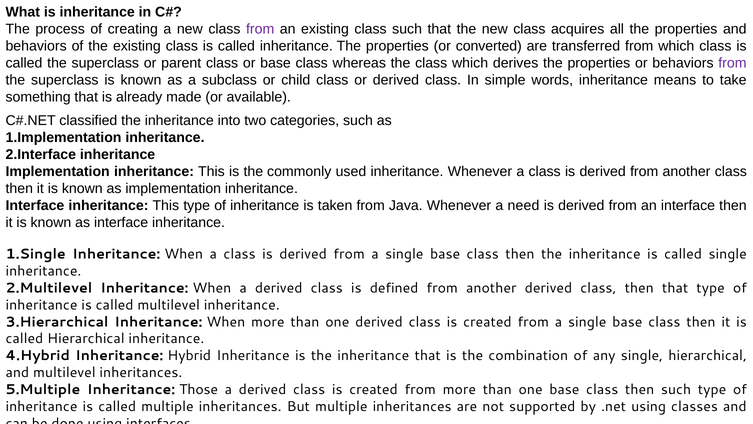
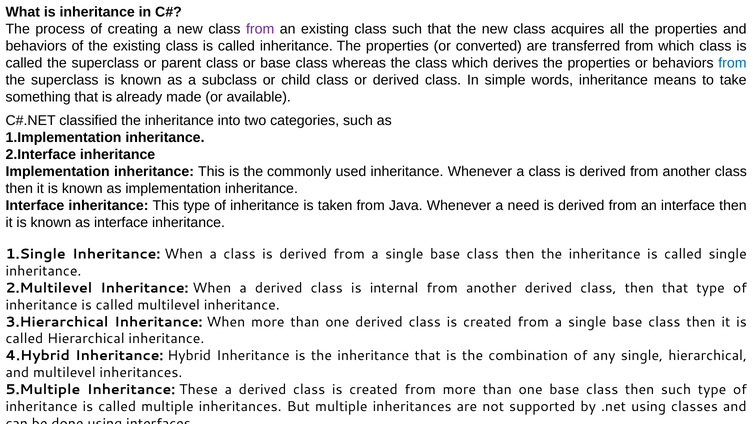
from colour: purple -> blue (732, 63)
defined: defined -> internal (394, 288)
Those: Those -> These (199, 389)
